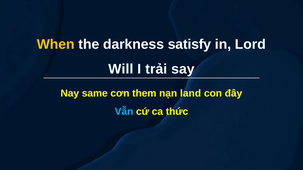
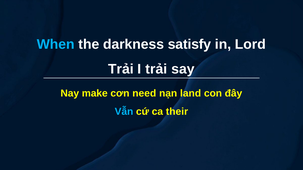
When colour: yellow -> light blue (56, 44)
Will: Will -> Trải (121, 69)
same: same -> make (95, 94)
them: them -> need (144, 94)
thức: thức -> their (177, 112)
